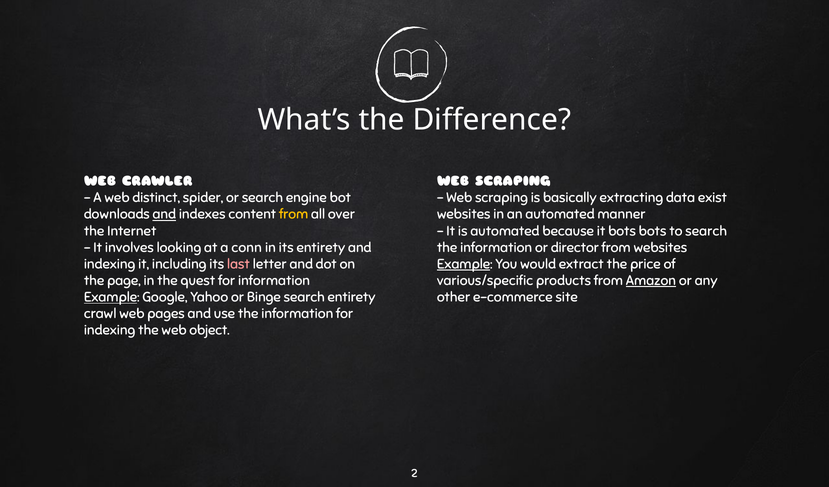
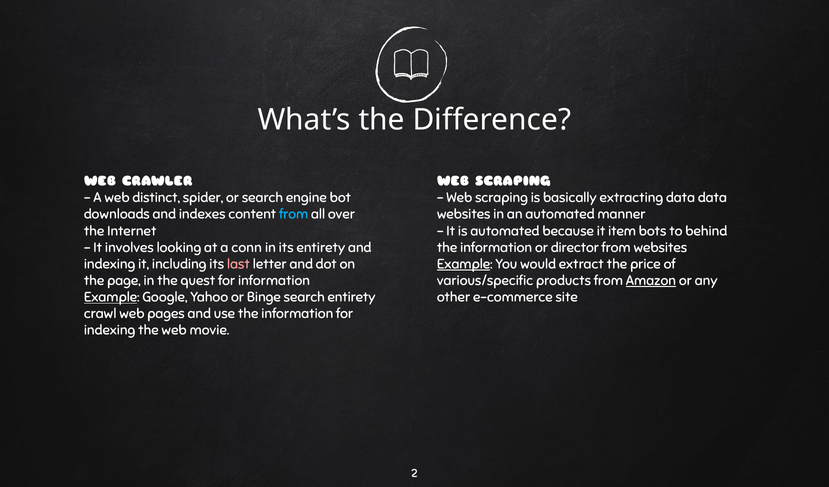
data exist: exist -> data (712, 198)
and underline: present -> none (164, 215)
from colour: yellow -> light blue (294, 215)
it bots: bots -> item (622, 231)
to search: search -> behind (706, 231)
object: object -> movie (209, 331)
